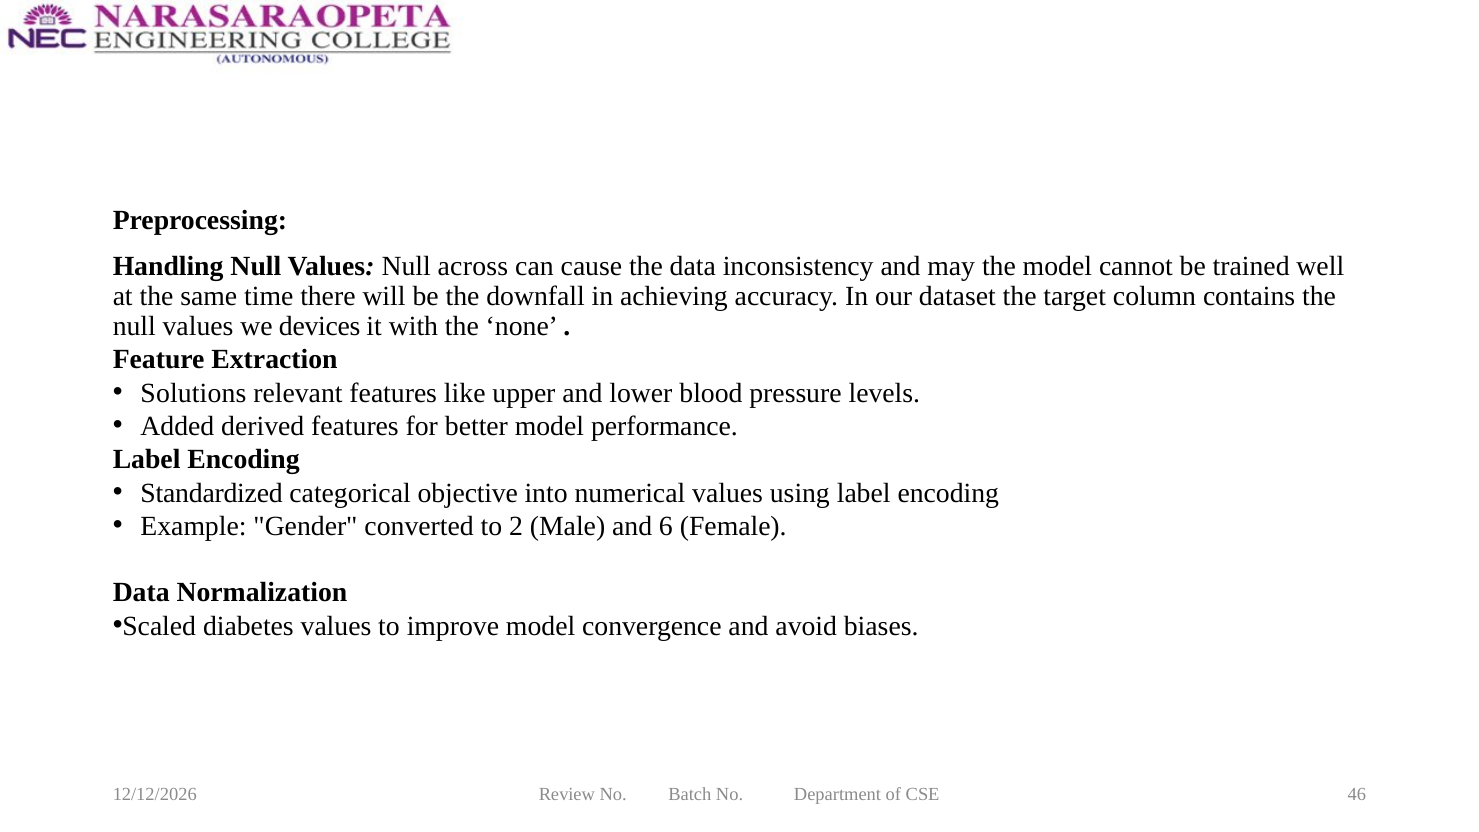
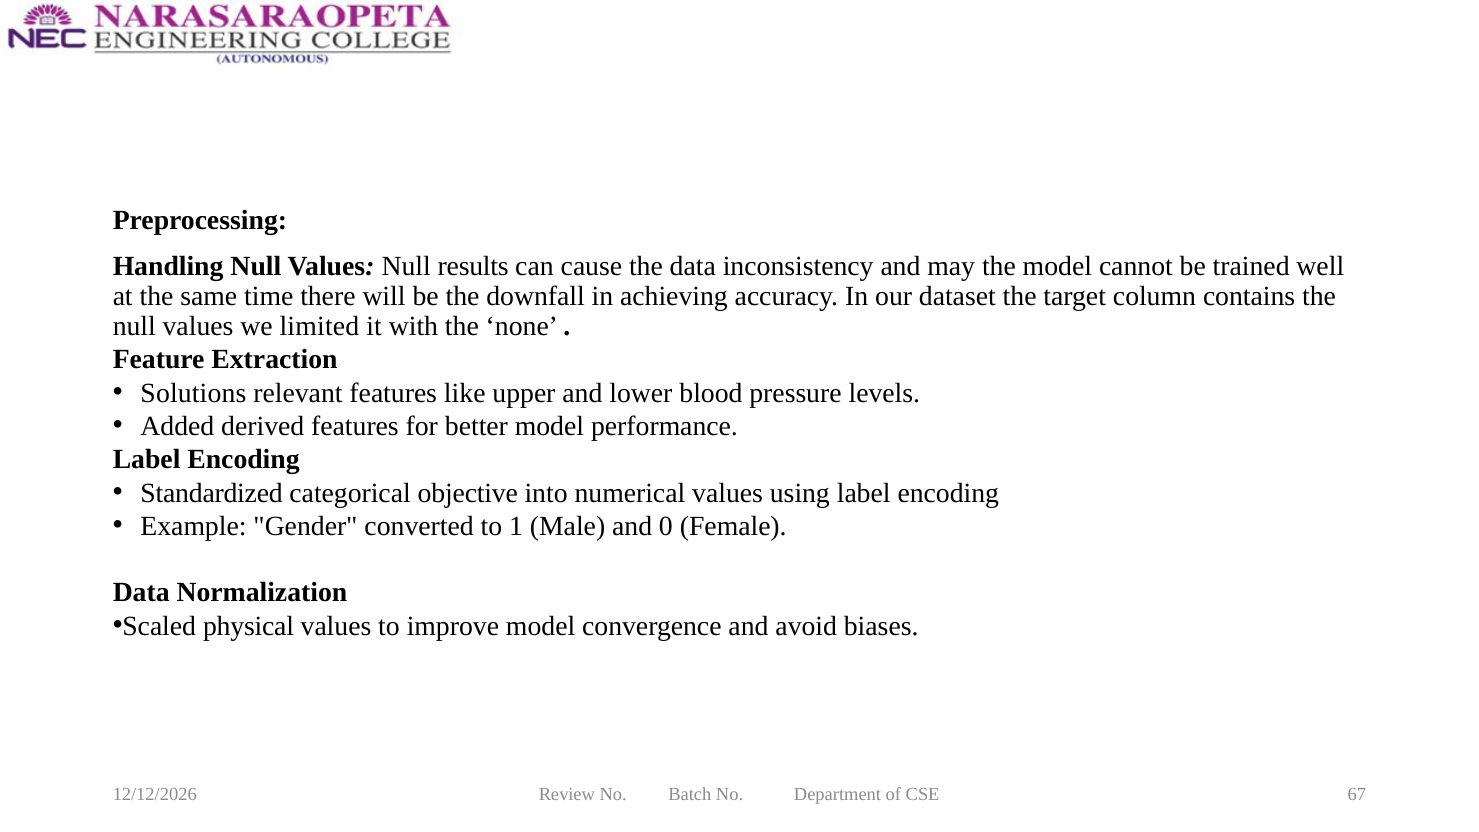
across: across -> results (473, 266)
devices: devices -> limited (319, 326)
2: 2 -> 1 (516, 526)
6: 6 -> 0 (666, 526)
diabetes: diabetes -> physical (248, 626)
46: 46 -> 67 (1357, 794)
